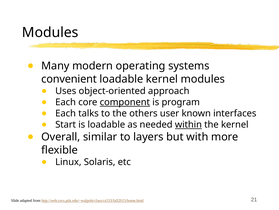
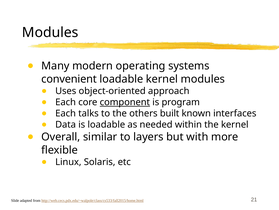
user: user -> built (170, 113)
Start: Start -> Data (66, 124)
within underline: present -> none (188, 124)
